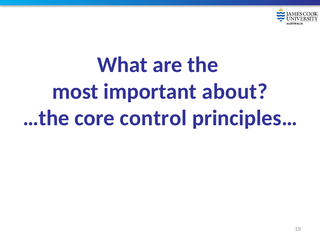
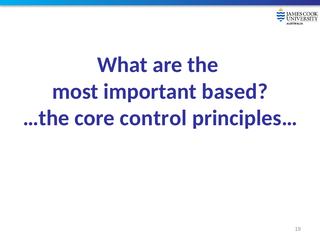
about: about -> based (235, 91)
